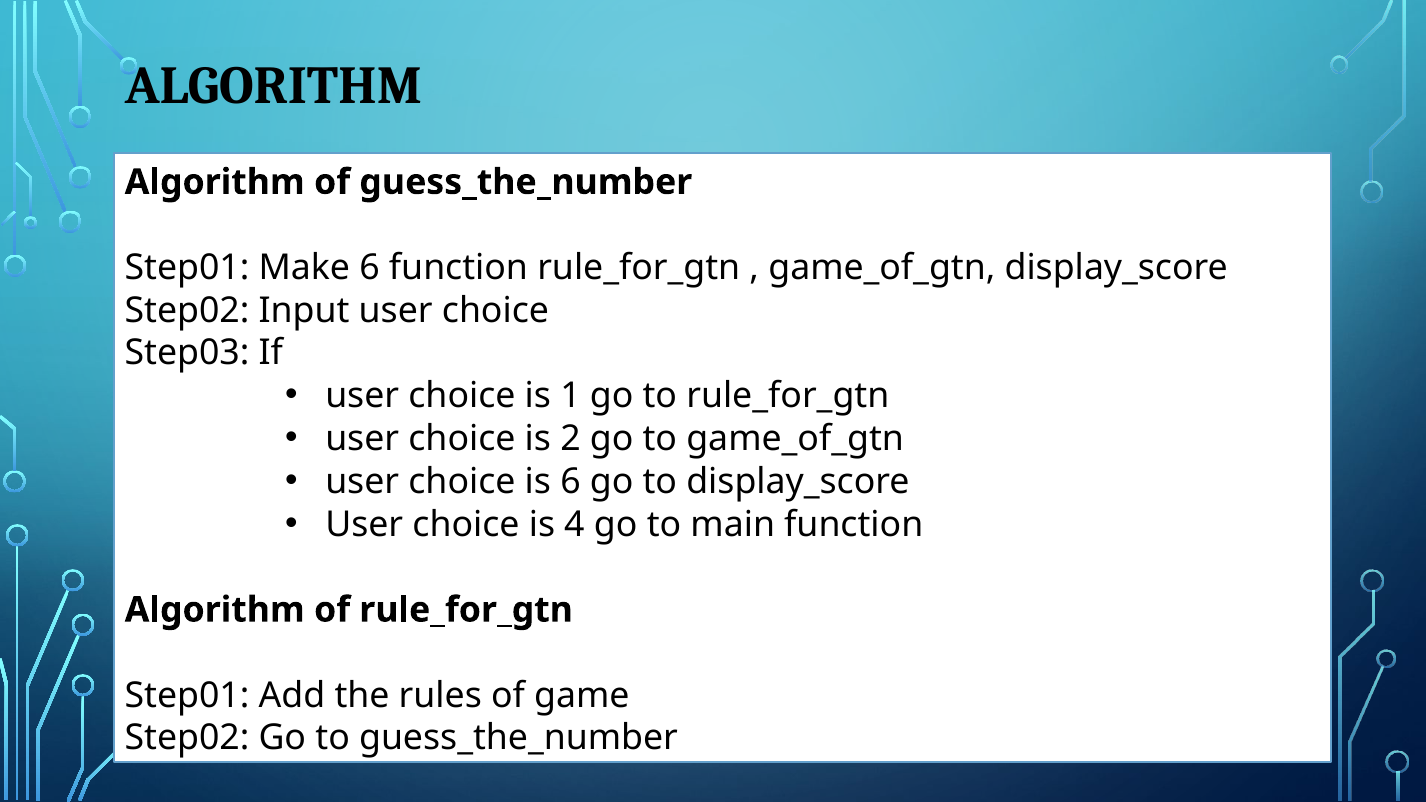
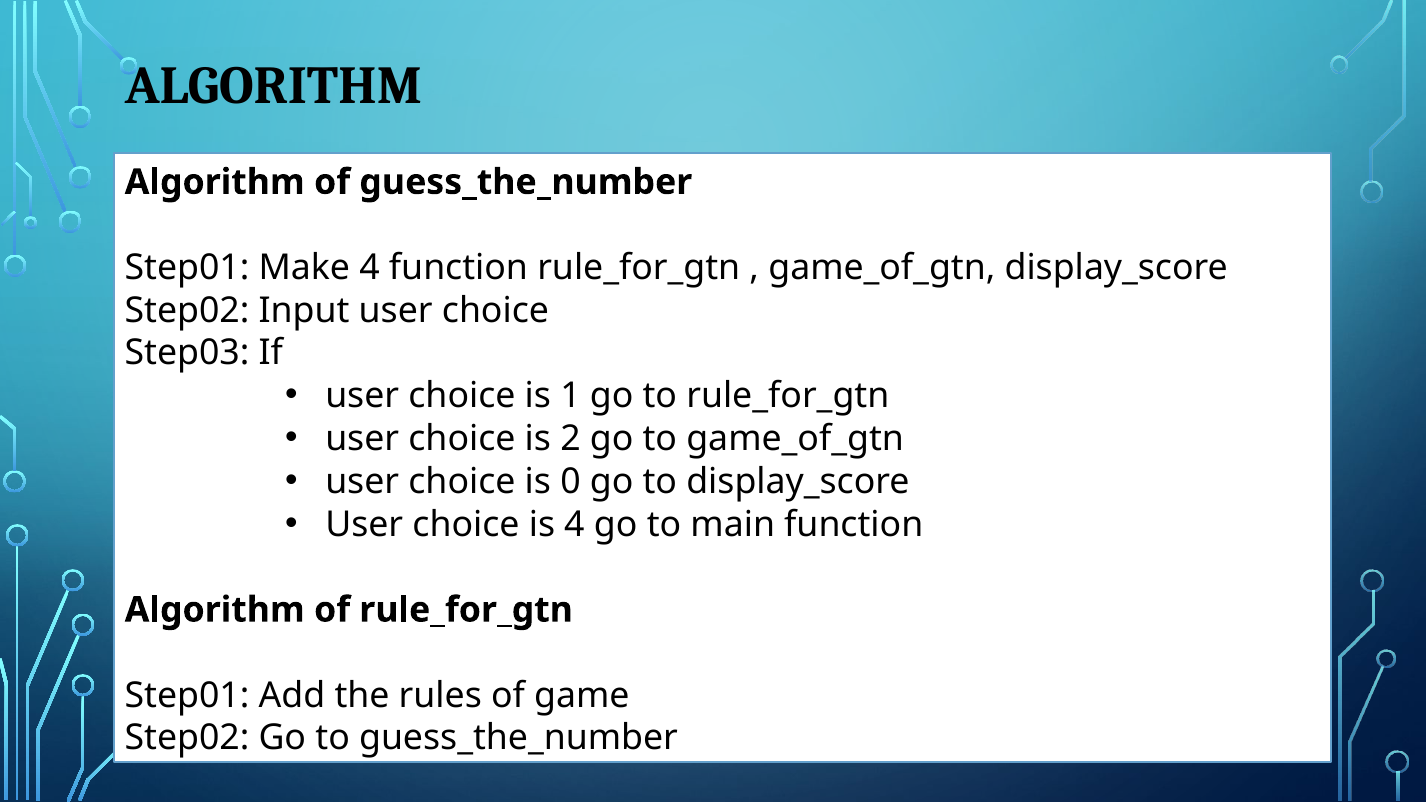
Make 6: 6 -> 4 (370, 268)
is 6: 6 -> 0 (571, 482)
